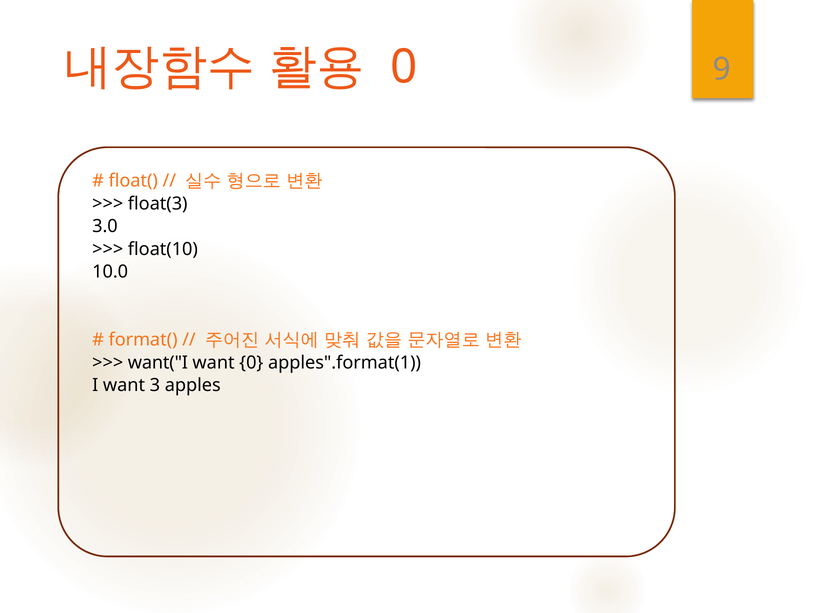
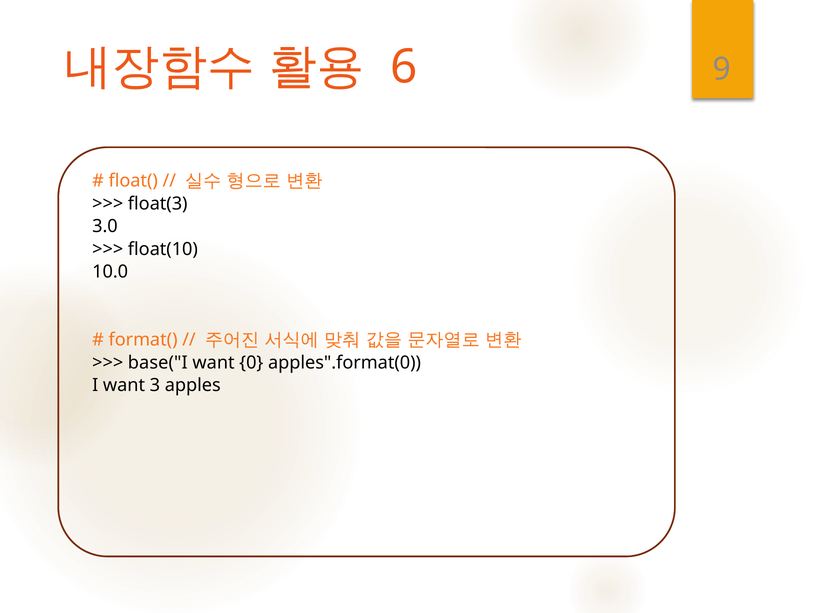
0: 0 -> 6 (404, 67)
want("I: want("I -> base("I (158, 363)
apples".format(1: apples".format(1 -> apples".format(0 (345, 363)
